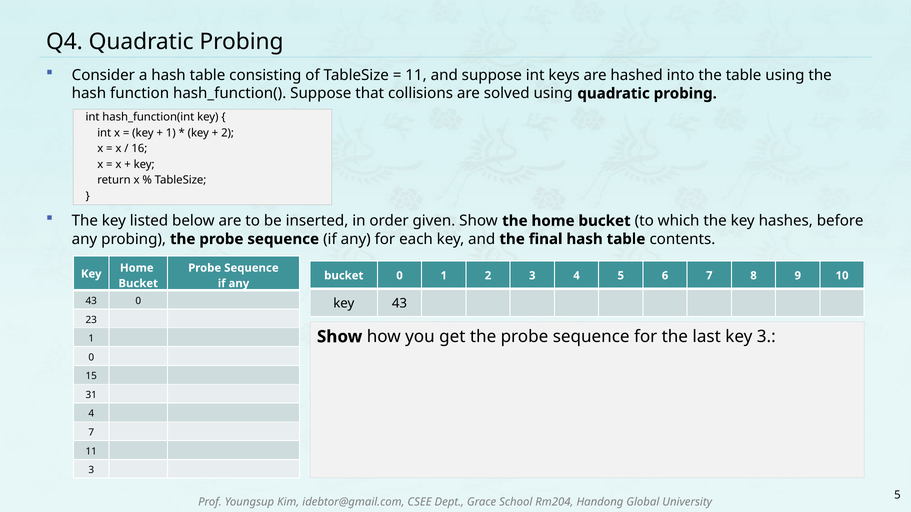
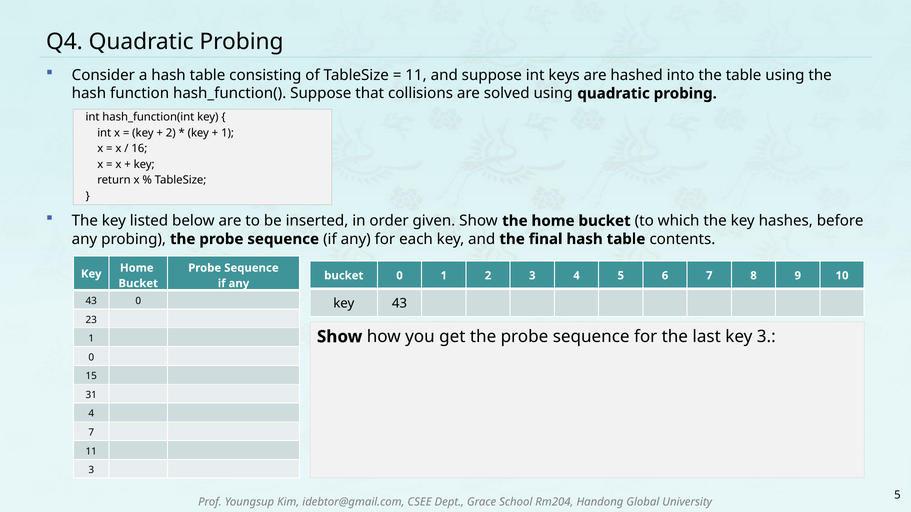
1: 1 -> 2 (171, 133)
2: 2 -> 1 (228, 133)
